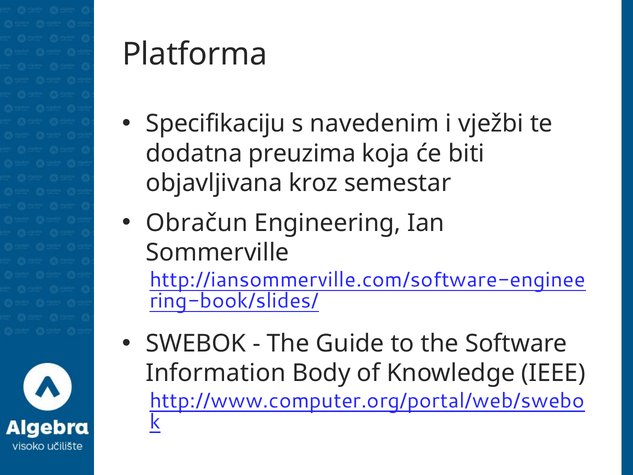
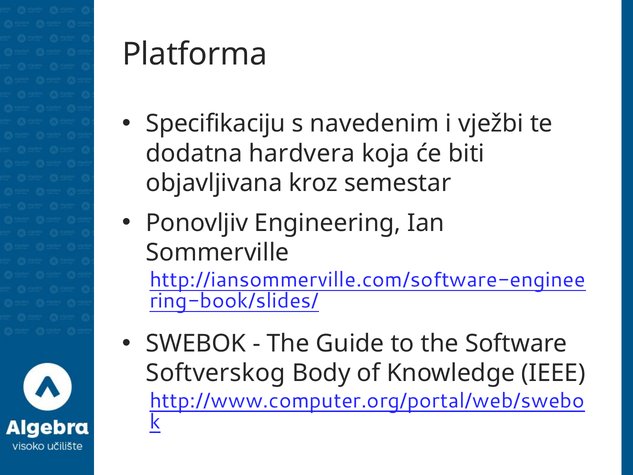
preuzima: preuzima -> hardvera (302, 153)
Obračun: Obračun -> Ponovljiv (197, 223)
Information: Information -> Softverskog (216, 373)
